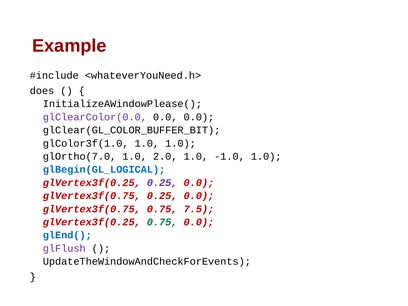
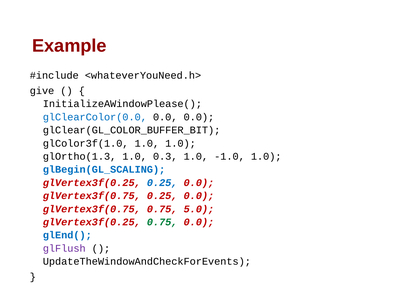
does: does -> give (42, 91)
glClearColor(0.0 colour: purple -> blue (95, 117)
glOrtho(7.0: glOrtho(7.0 -> glOrtho(1.3 (80, 156)
2.0: 2.0 -> 0.3 (165, 156)
glBegin(GL_LOGICAL: glBegin(GL_LOGICAL -> glBegin(GL_SCALING (104, 170)
0.25 colour: purple -> blue (162, 183)
7.5: 7.5 -> 5.0 (199, 209)
